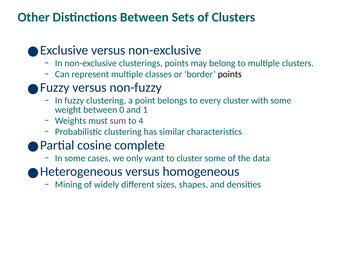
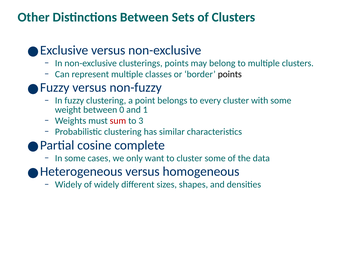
sum colour: purple -> red (118, 121)
4: 4 -> 3 (141, 121)
Mining: Mining -> Widely (68, 184)
